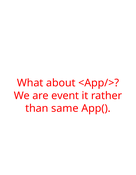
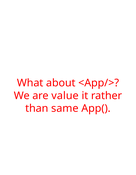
event: event -> value (65, 96)
